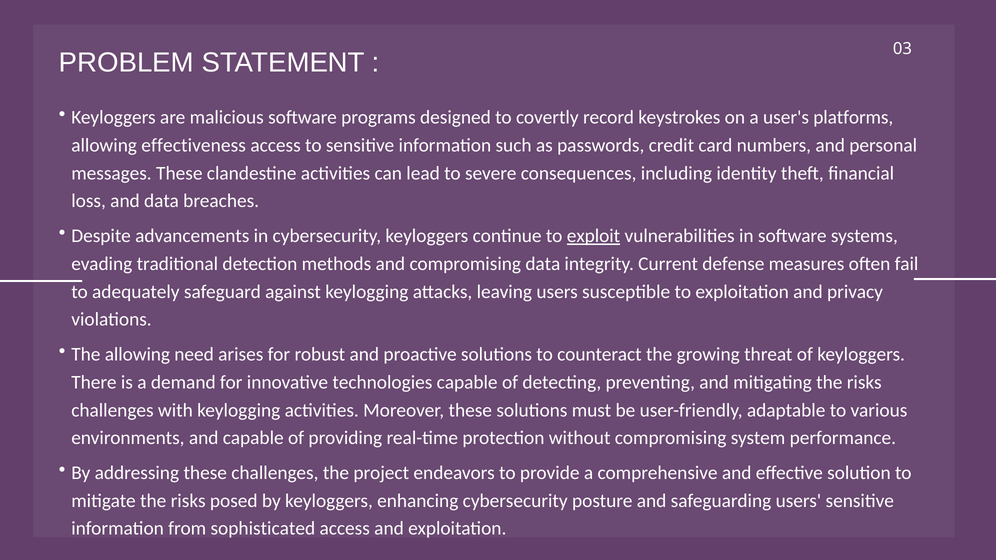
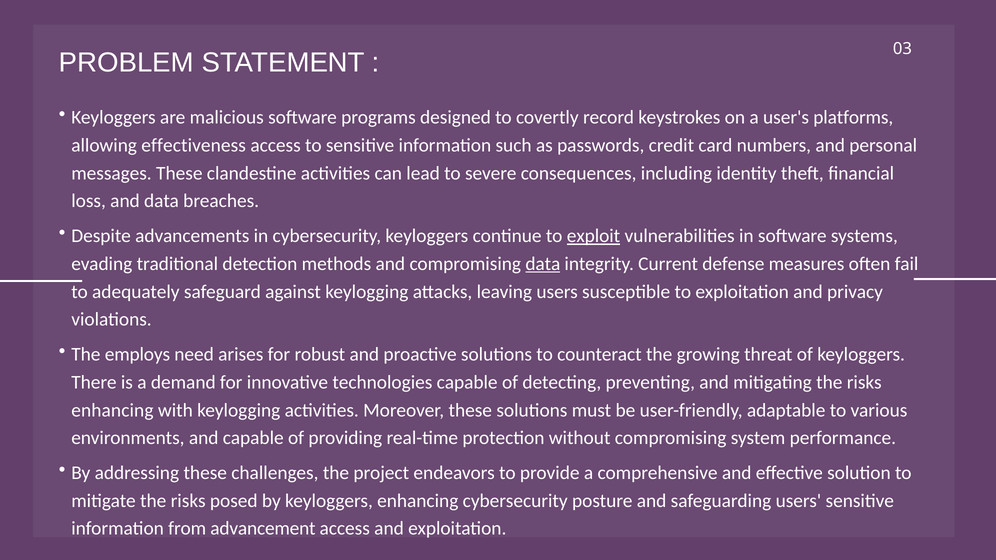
data underline: none -> present (543, 264)
The allowing: allowing -> employs (137, 355)
challenges: challenges -> enhancing (112, 410)
sophisticated: sophisticated -> advancement (263, 529)
